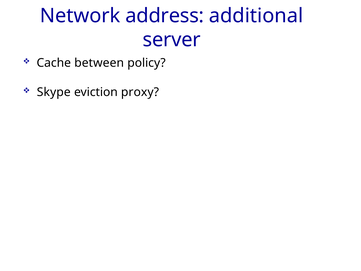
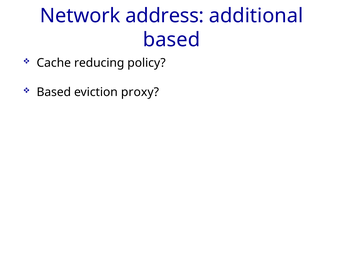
server: server -> based (171, 40)
between: between -> reducing (99, 63)
Skype: Skype -> Based (54, 92)
